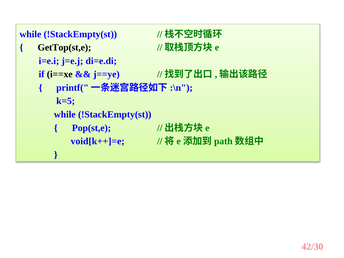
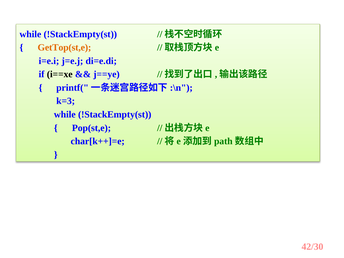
GetTop(st,e colour: black -> orange (64, 48)
k=5: k=5 -> k=3 (66, 101)
void[k++]=e: void[k++]=e -> char[k++]=e (98, 141)
